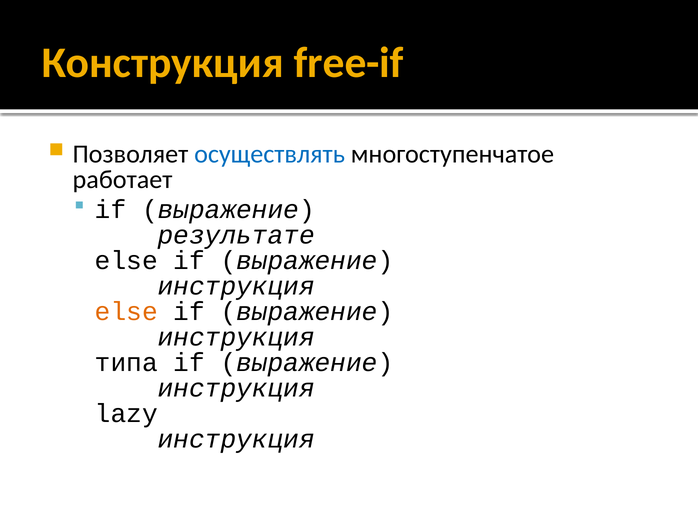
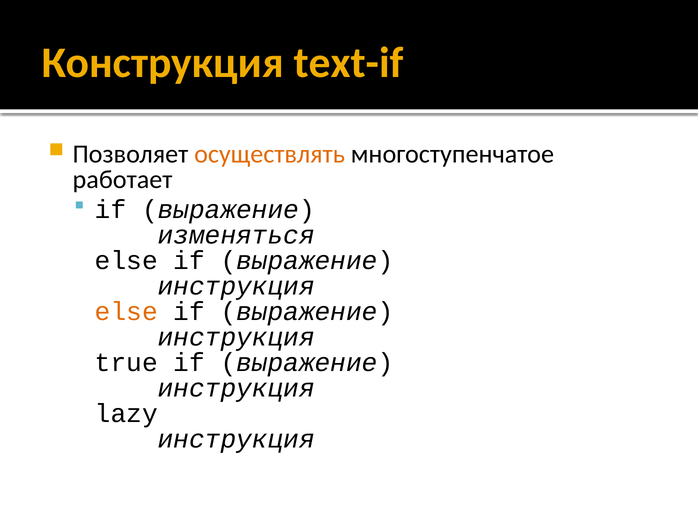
free-if: free-if -> text-if (349, 63)
осуществлять colour: blue -> orange (270, 154)
результате: результате -> изменяться (236, 236)
типа: типа -> true (126, 363)
